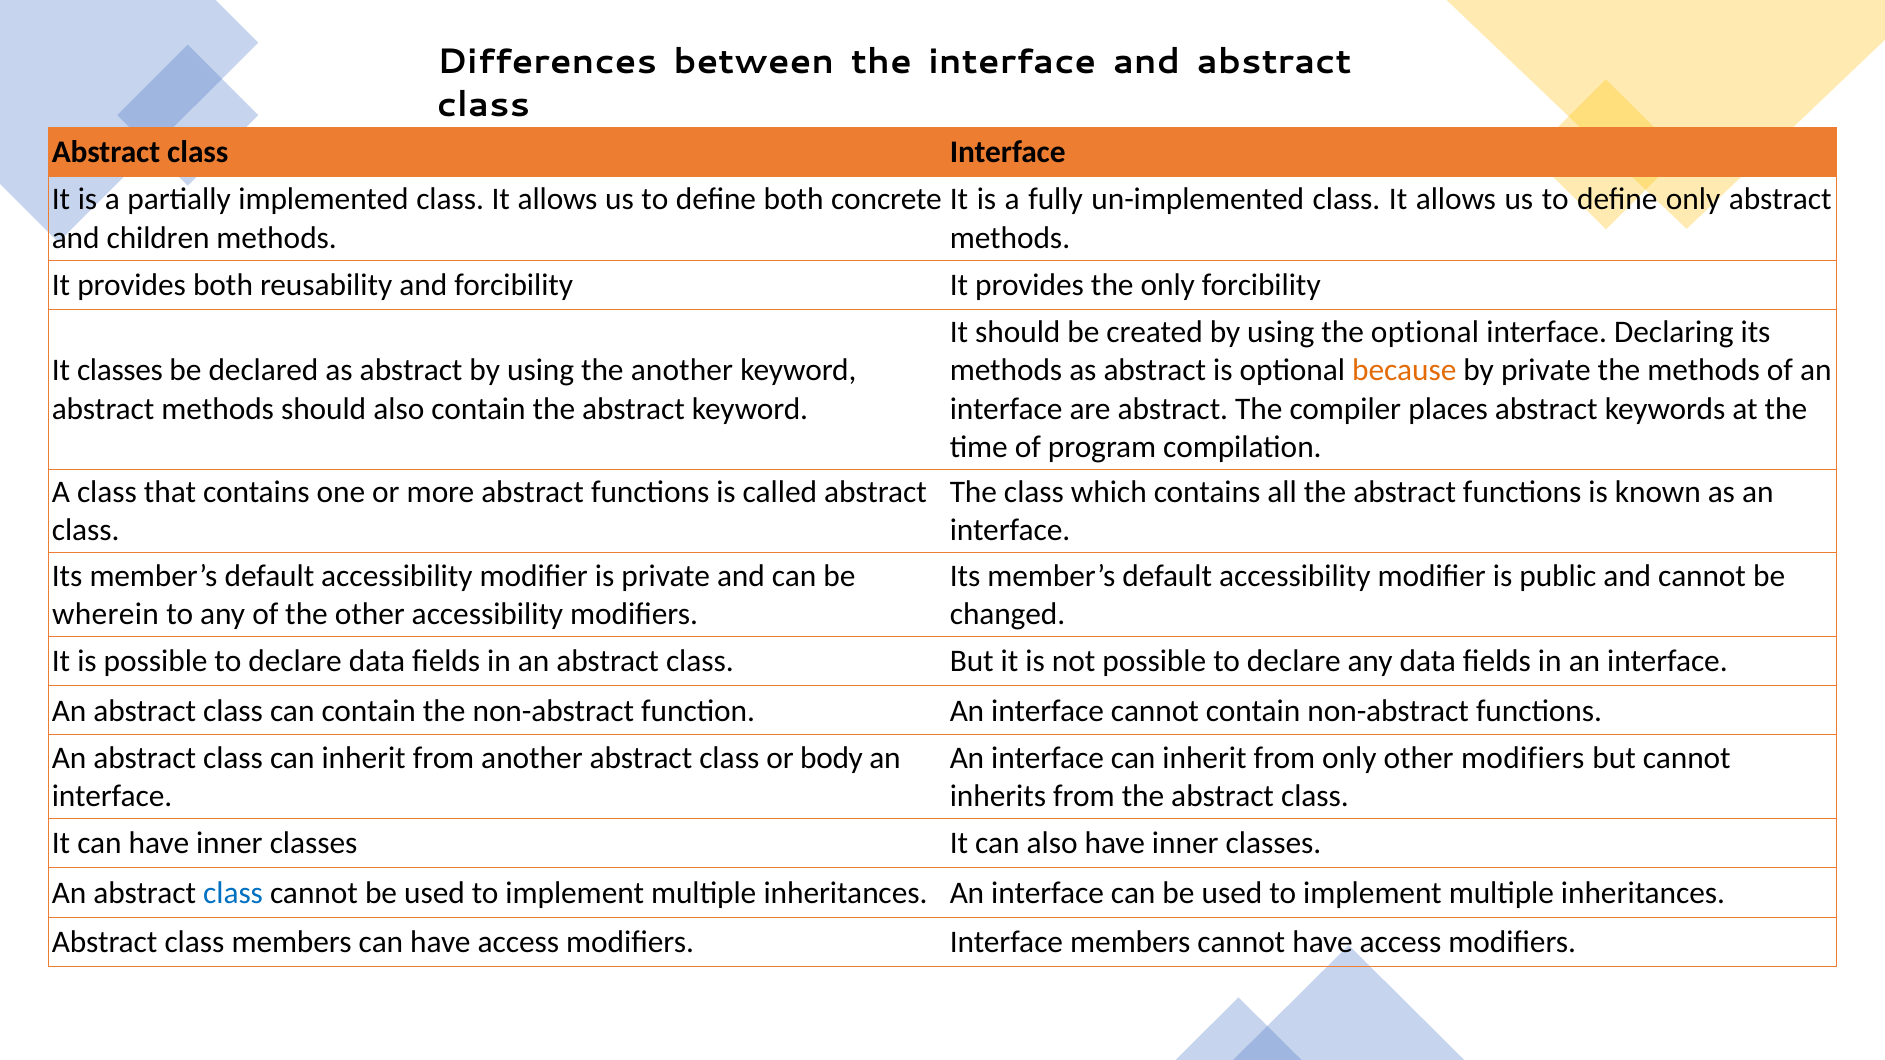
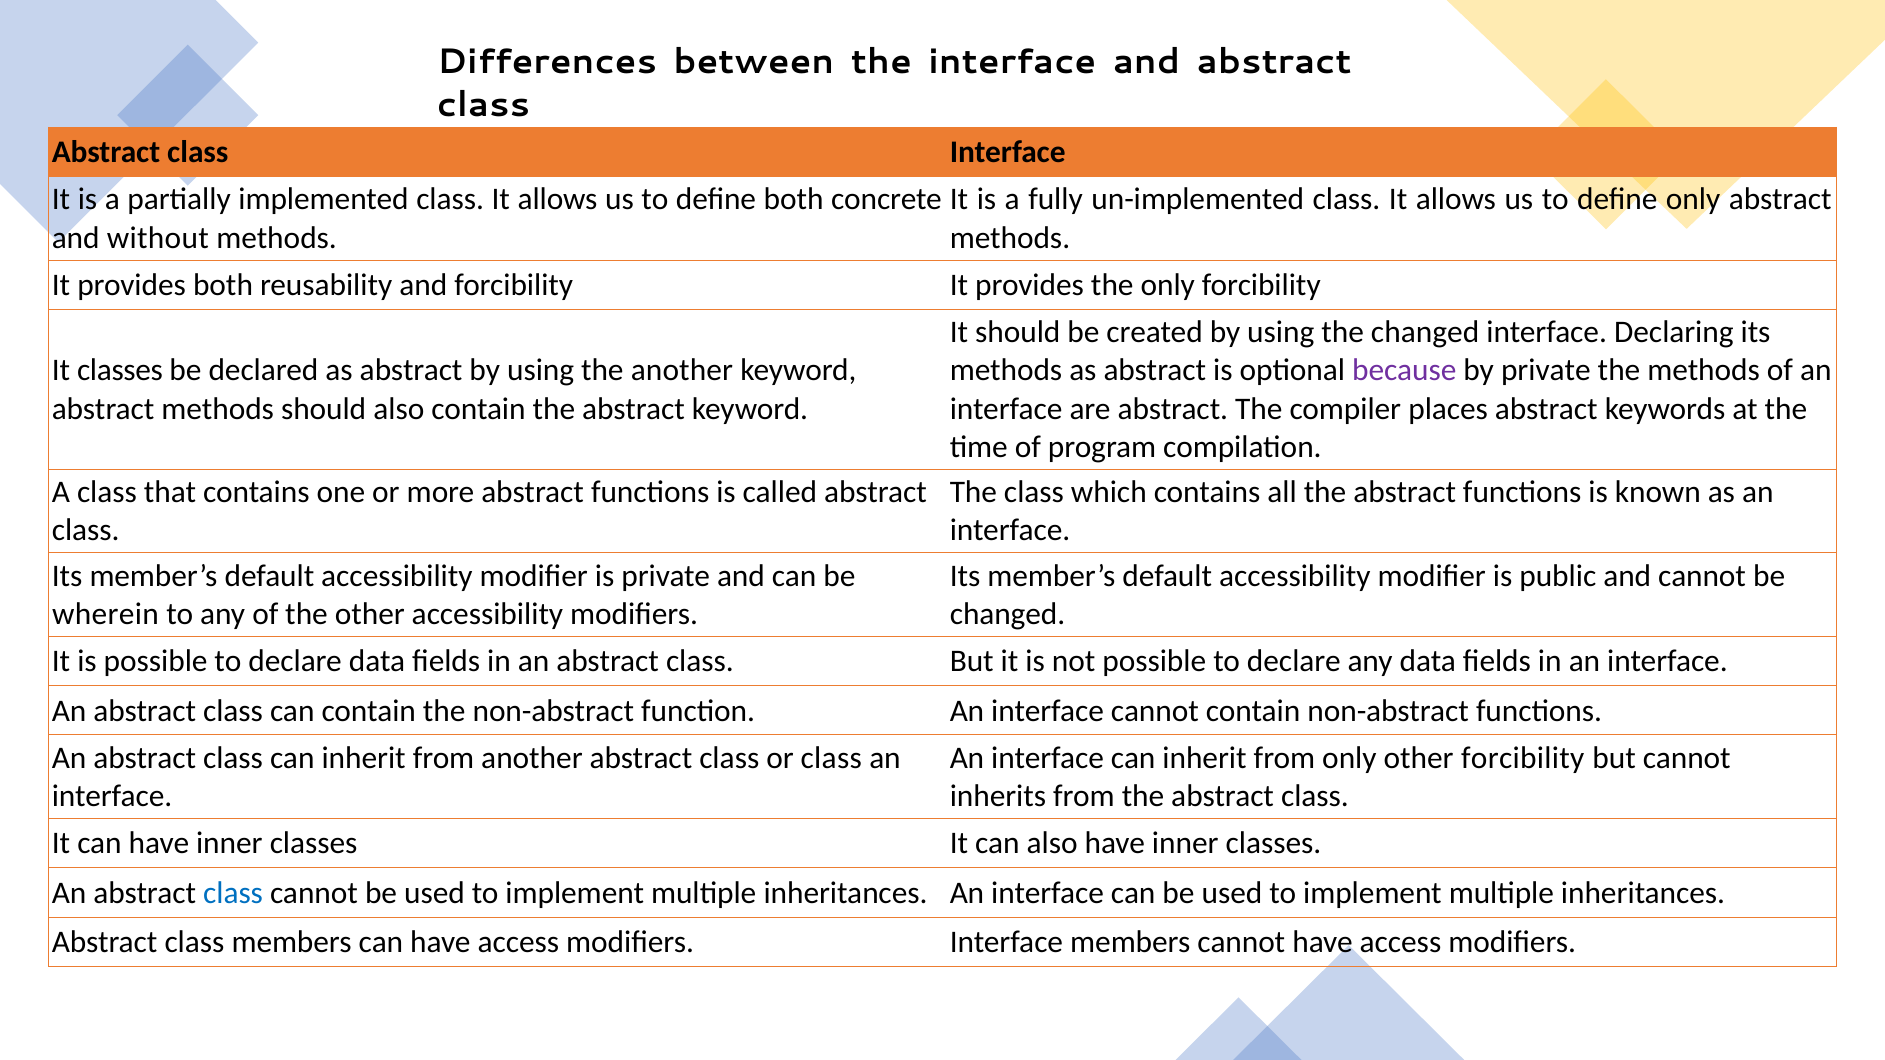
children: children -> without (158, 238)
the optional: optional -> changed (1425, 332)
because colour: orange -> purple (1404, 371)
or body: body -> class (831, 758)
other modifiers: modifiers -> forcibility (1523, 758)
